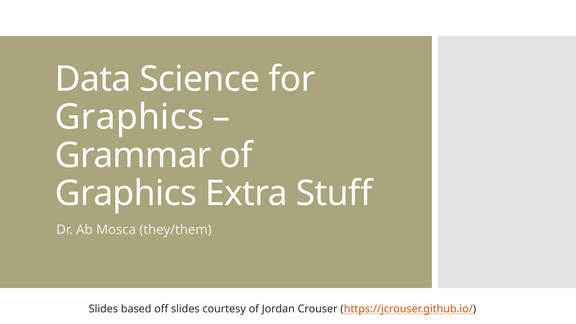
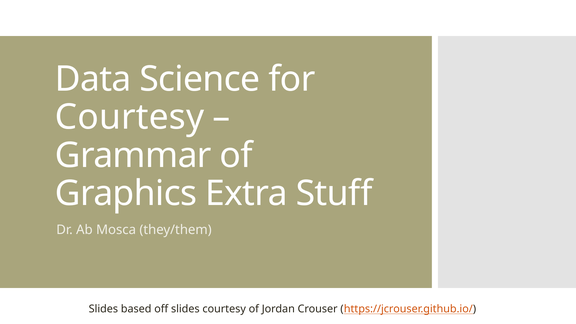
Graphics: Graphics -> Courtesy (129, 117)
